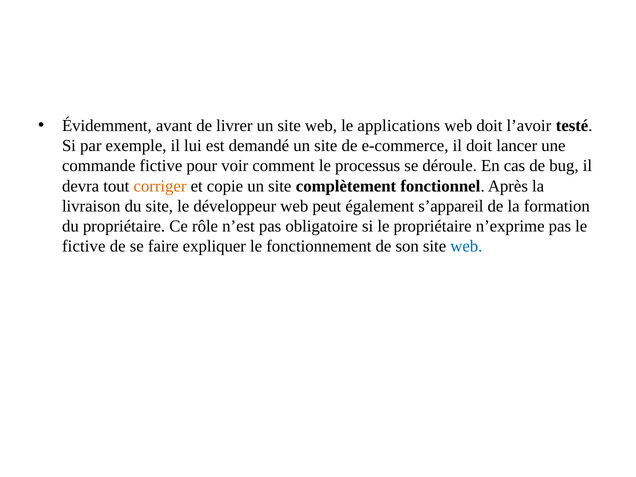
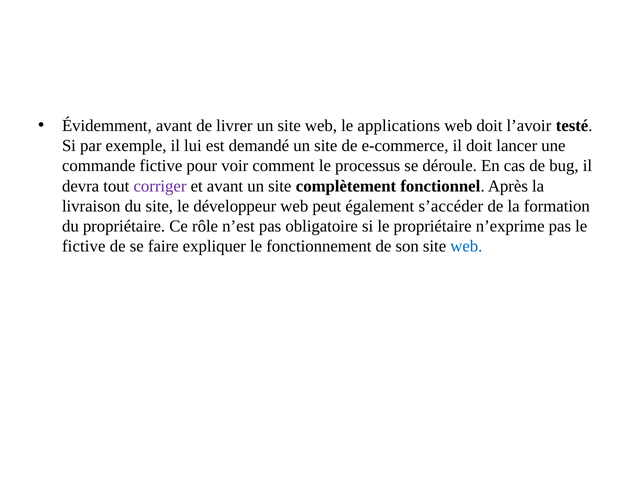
corriger colour: orange -> purple (160, 186)
et copie: copie -> avant (225, 186)
s’appareil: s’appareil -> s’accéder (451, 206)
